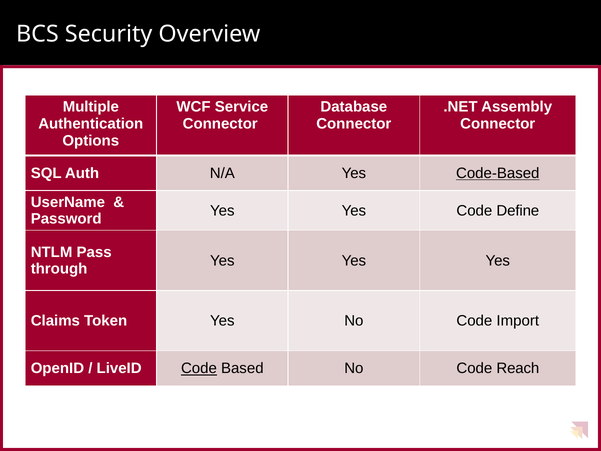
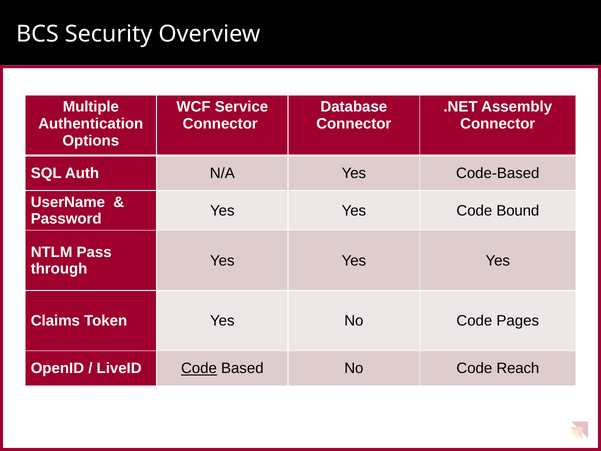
Code-Based underline: present -> none (498, 173)
Define: Define -> Bound (518, 210)
Import: Import -> Pages (518, 321)
